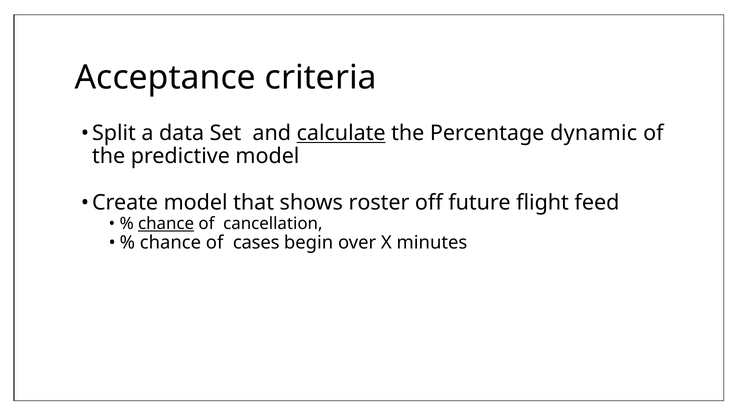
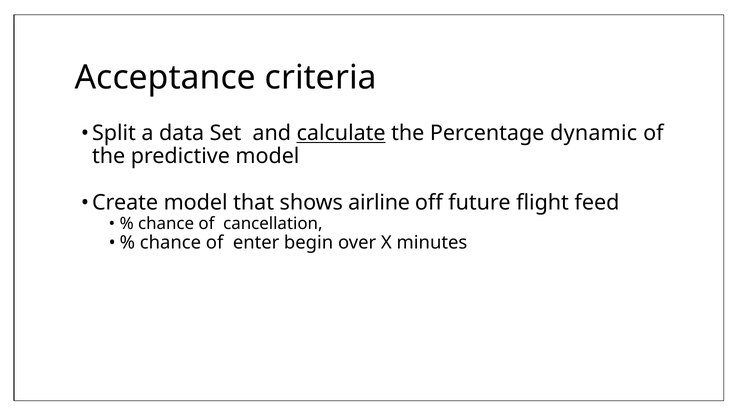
roster: roster -> airline (379, 203)
chance underline: present -> none (166, 224)
cases: cases -> enter (256, 243)
